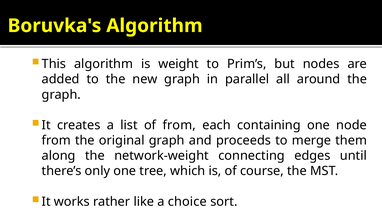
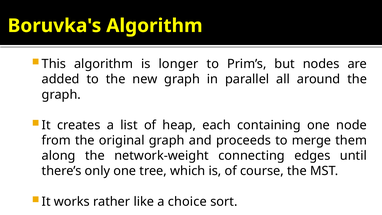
weight: weight -> longer (178, 64)
of from: from -> heap (179, 125)
